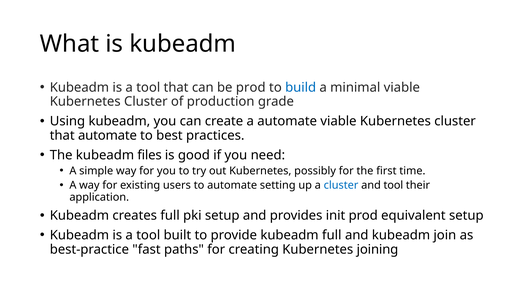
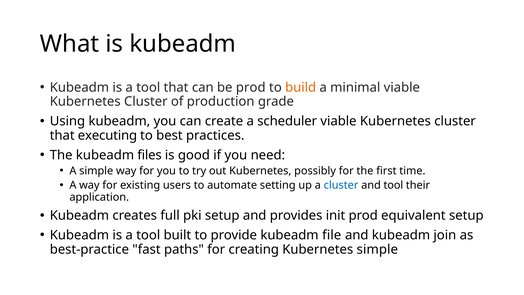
build colour: blue -> orange (301, 87)
a automate: automate -> scheduler (287, 121)
that automate: automate -> executing (107, 135)
kubeadm full: full -> file (332, 235)
Kubernetes joining: joining -> simple (377, 249)
